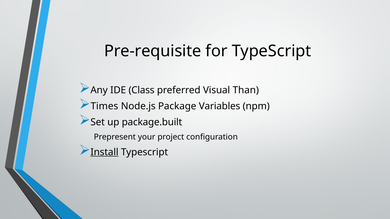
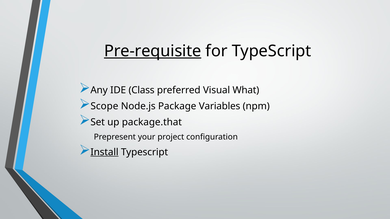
Pre-requisite underline: none -> present (153, 51)
Than: Than -> What (246, 90)
Times: Times -> Scope (104, 106)
package.built: package.built -> package.that (152, 122)
